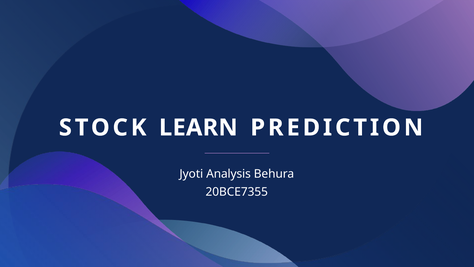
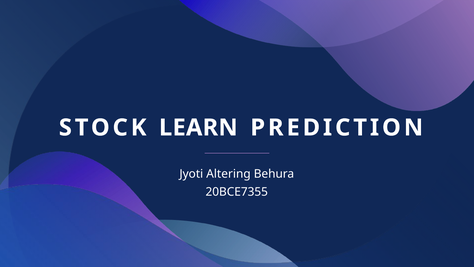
Analysis: Analysis -> Altering (228, 174)
